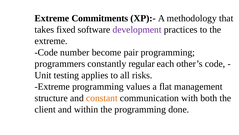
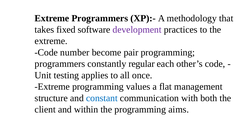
Extreme Commitments: Commitments -> Programmers (100, 18)
risks: risks -> once (142, 75)
constant colour: orange -> blue (102, 98)
done: done -> aims (179, 109)
